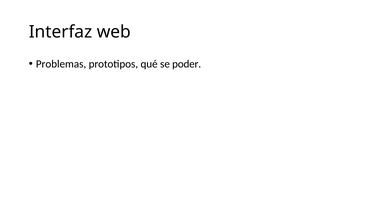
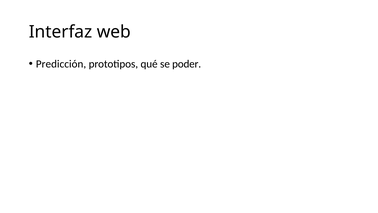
Problemas: Problemas -> Predicción (61, 64)
